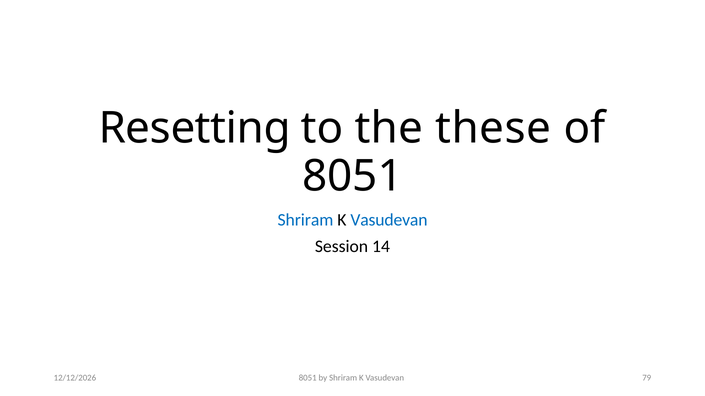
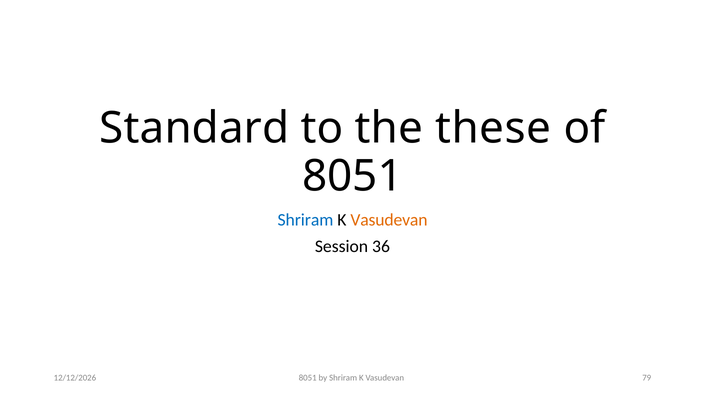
Resetting: Resetting -> Standard (194, 129)
Vasudevan colour: blue -> orange (389, 220)
14: 14 -> 36 (381, 247)
